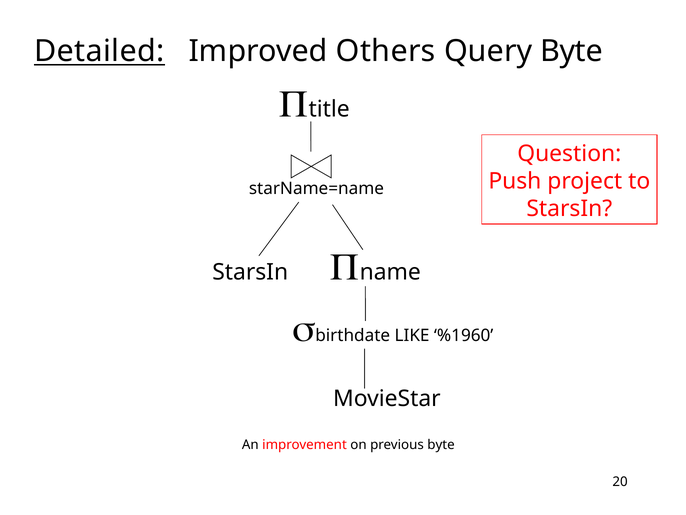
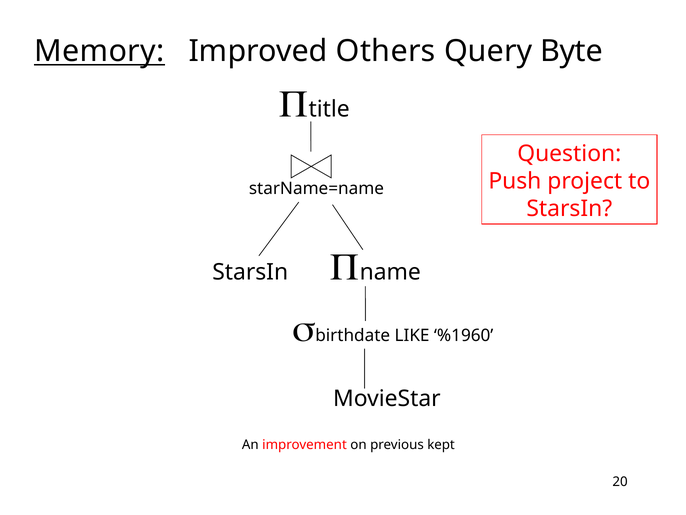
Detailed: Detailed -> Memory (99, 51)
previous byte: byte -> kept (441, 444)
